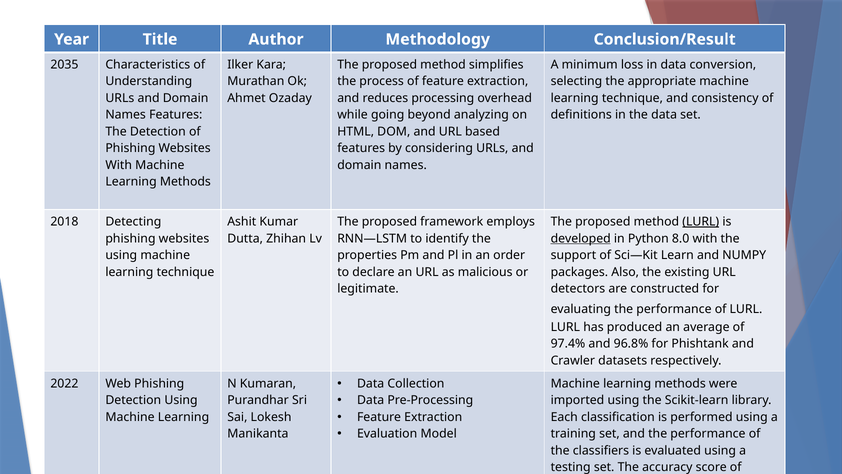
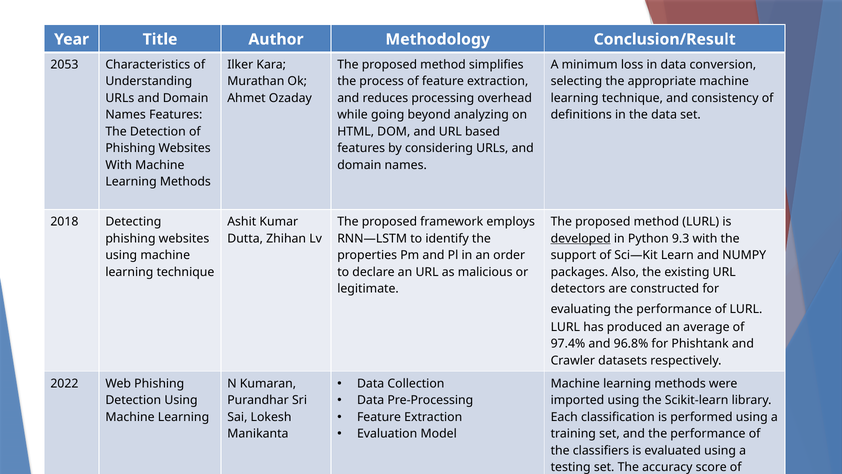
2035: 2035 -> 2053 (64, 65)
LURL underline: present -> none (701, 222)
8.0: 8.0 -> 9.3 (681, 238)
